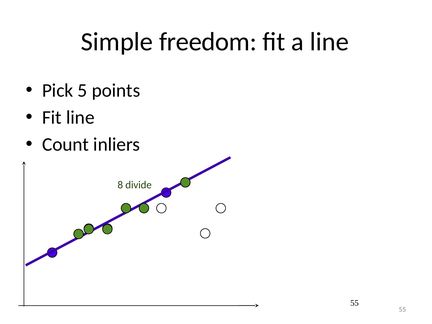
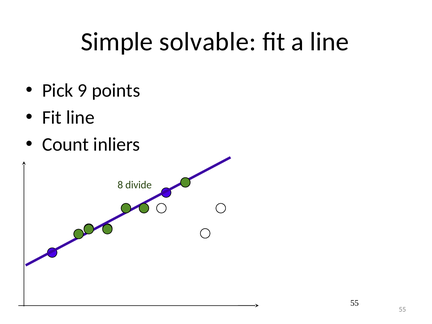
freedom: freedom -> solvable (208, 42)
5: 5 -> 9 (82, 91)
